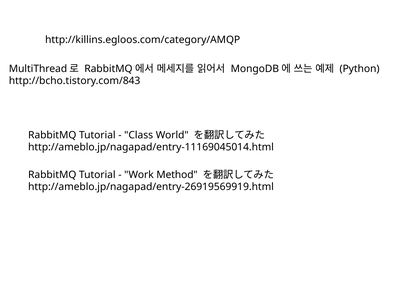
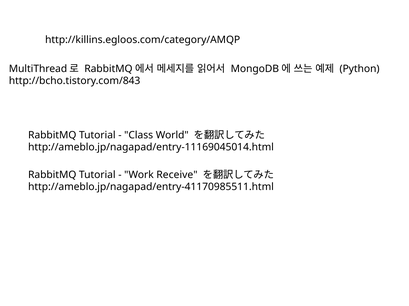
Method: Method -> Receive (177, 175)
http://ameblo.jp/nagapad/entry-26919569919.html: http://ameblo.jp/nagapad/entry-26919569919.html -> http://ameblo.jp/nagapad/entry-41170985511.html (151, 187)
